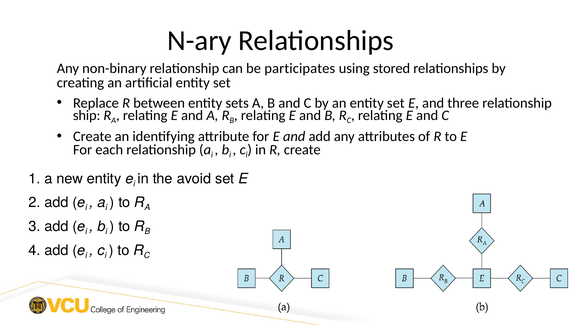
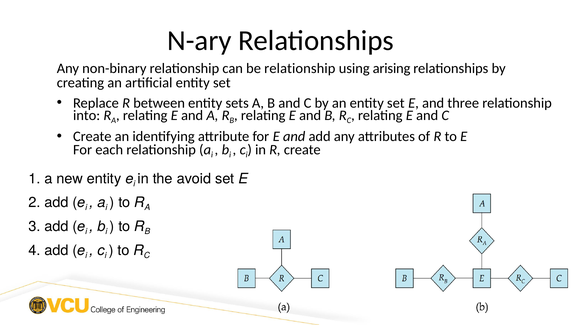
be participates: participates -> relationship (300, 68)
stored: stored -> arising (392, 68)
ship: ship -> into (87, 115)
